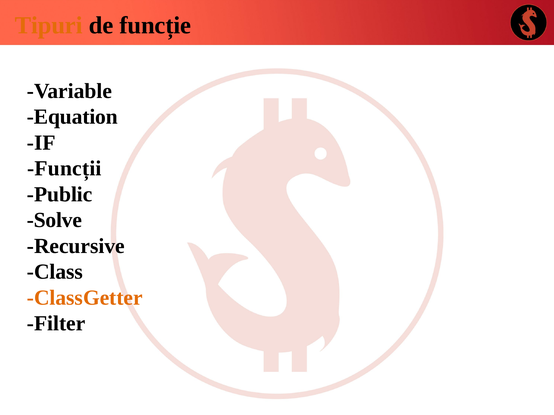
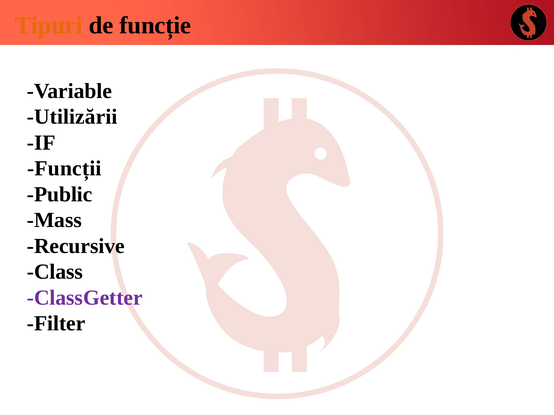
Equation: Equation -> Utilizării (72, 117)
Solve: Solve -> Mass (54, 220)
ClassGetter colour: orange -> purple (85, 298)
